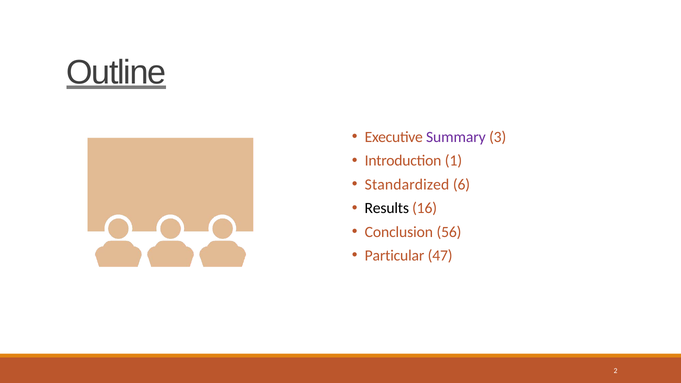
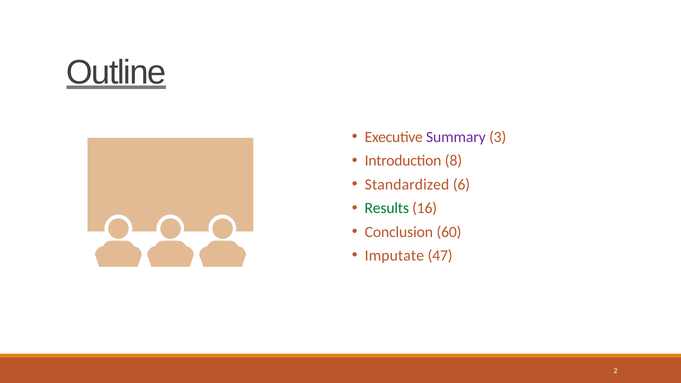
1: 1 -> 8 (453, 161)
Results colour: black -> green (387, 208)
56: 56 -> 60 (449, 232)
Particular: Particular -> Imputate (394, 256)
